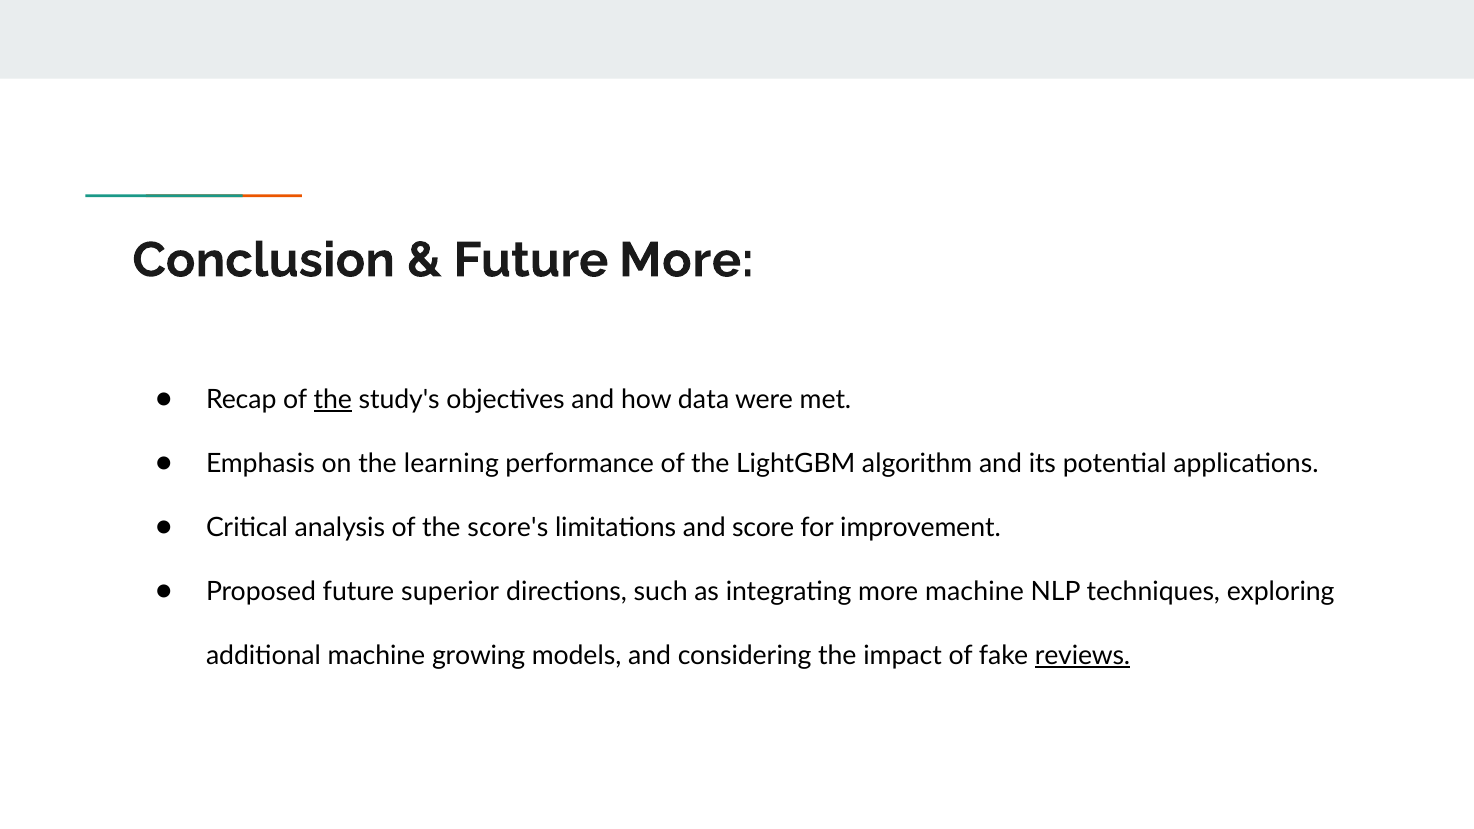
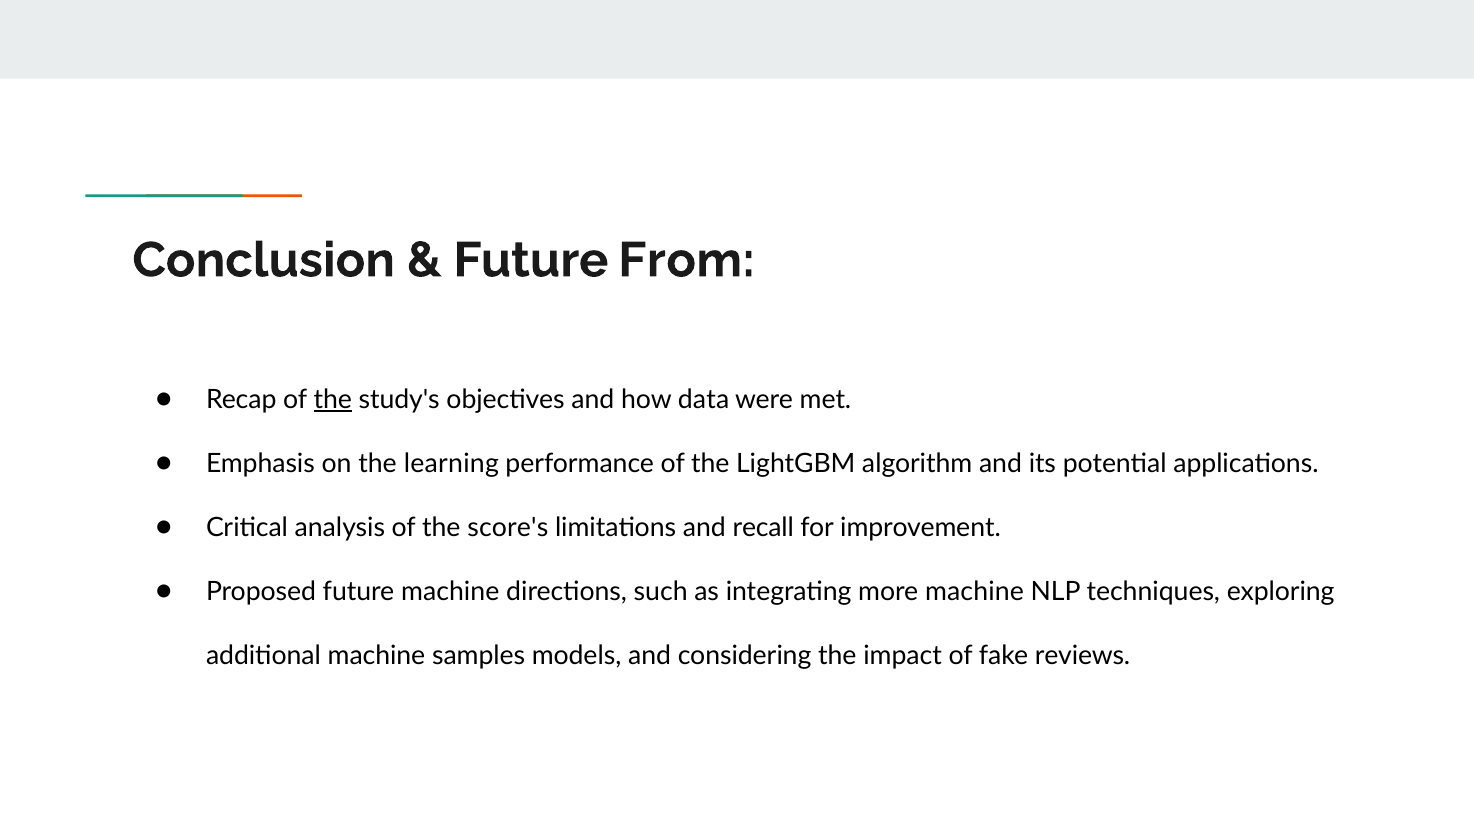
Future More: More -> From (686, 260)
score: score -> recall (763, 528)
future superior: superior -> machine (450, 592)
growing: growing -> samples (479, 655)
reviews underline: present -> none (1083, 655)
